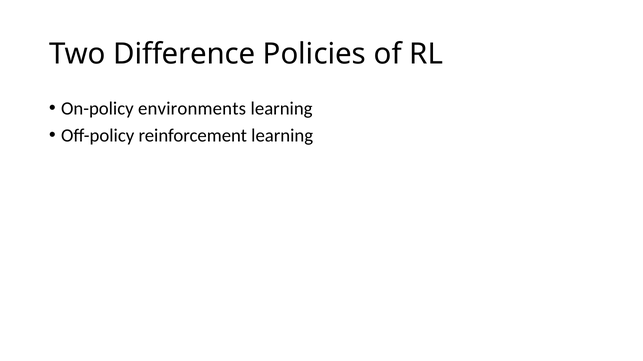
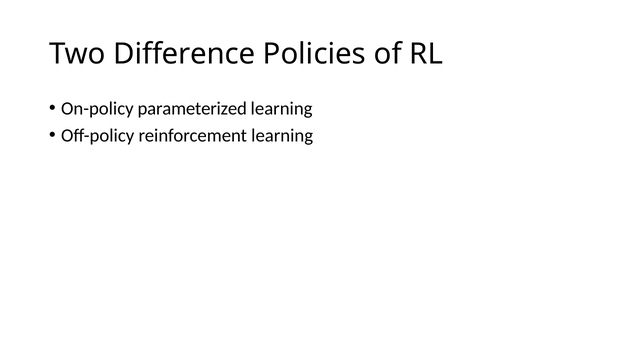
environments: environments -> parameterized (192, 109)
